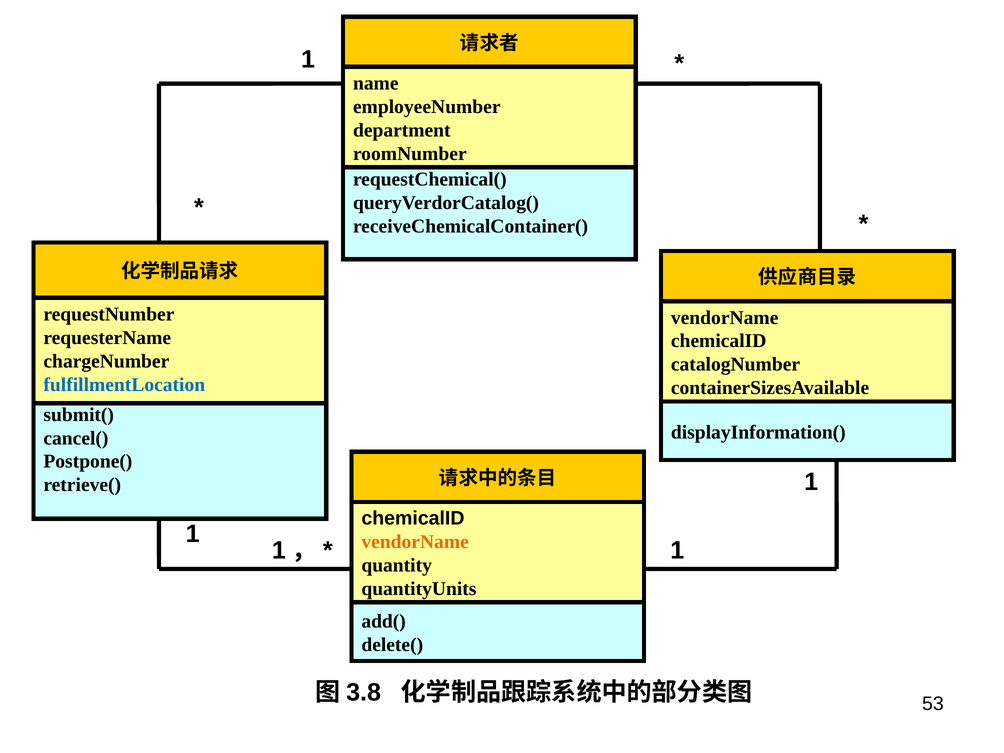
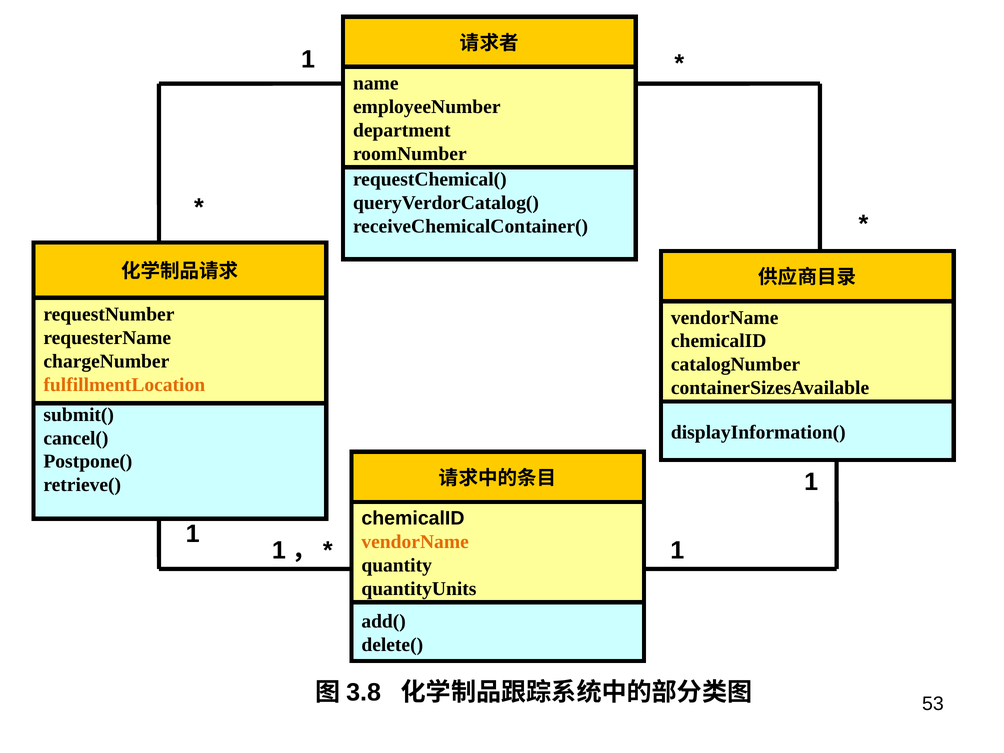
fulfillmentLocation colour: blue -> orange (124, 385)
